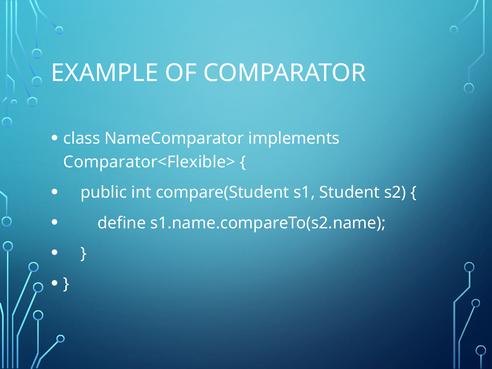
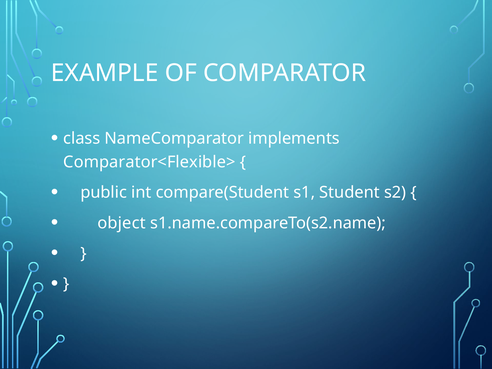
define: define -> object (122, 223)
